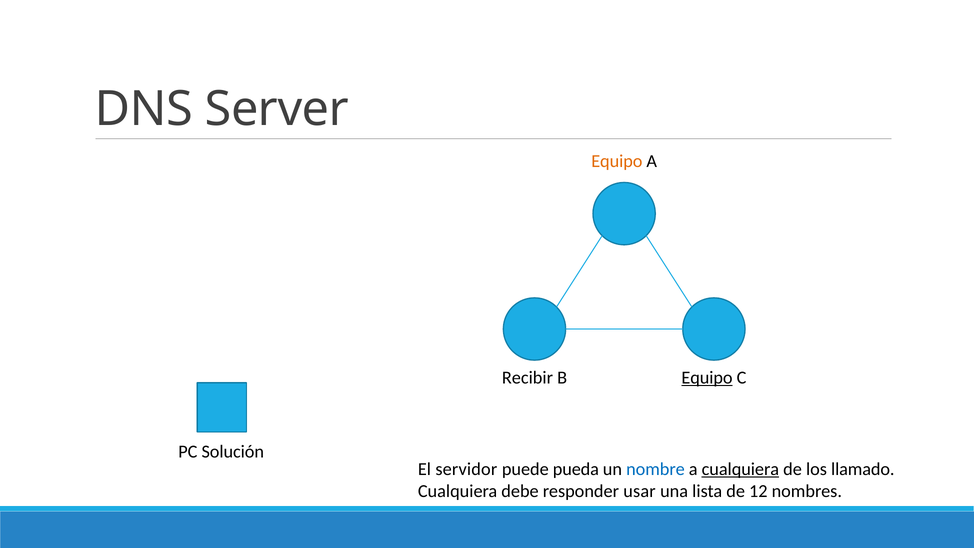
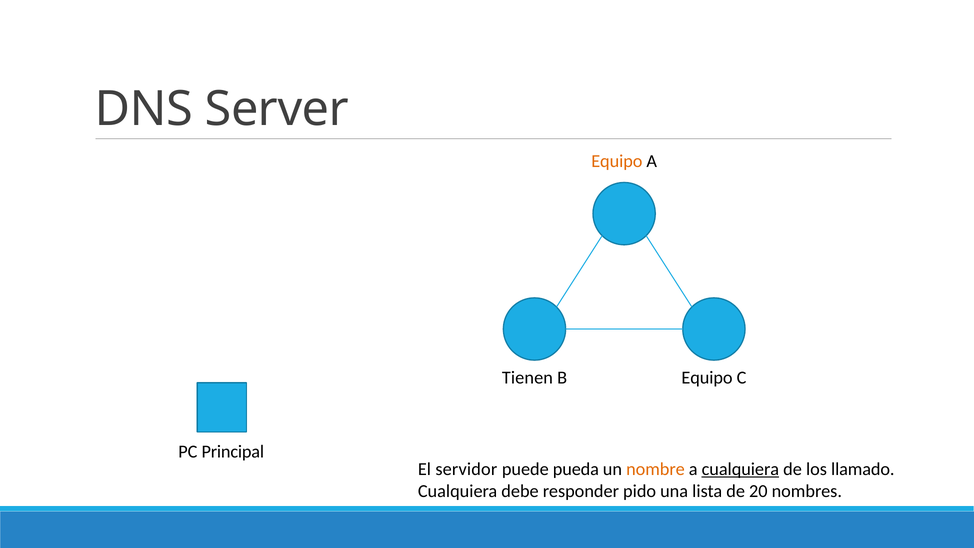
Recibir: Recibir -> Tienen (527, 377)
Equipo underline: present -> none (707, 377)
Solución: Solución -> Principal (233, 452)
nombre colour: blue -> orange (655, 469)
usar: usar -> pido (640, 491)
12: 12 -> 20 (758, 491)
